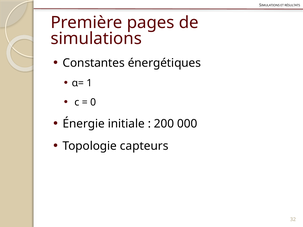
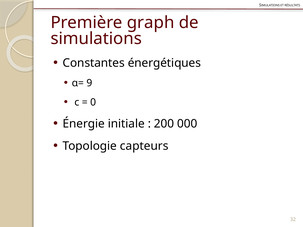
pages: pages -> graph (151, 22)
1: 1 -> 9 (89, 83)
